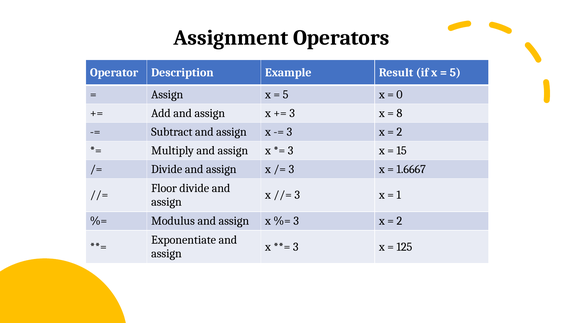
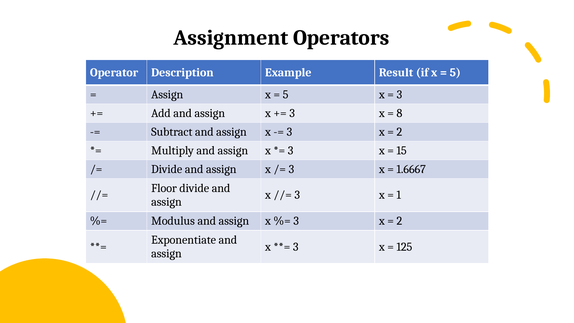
0: 0 -> 3 (399, 94)
